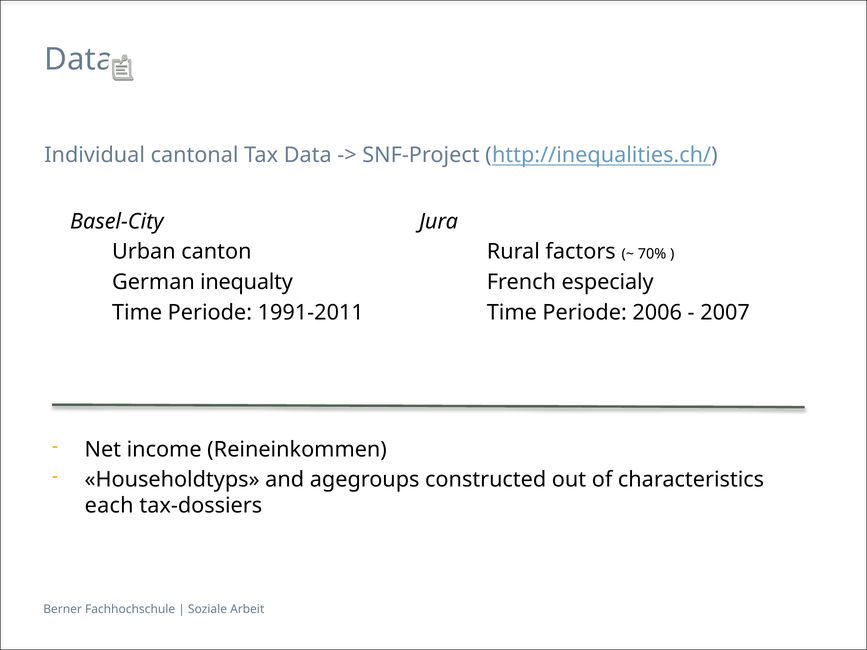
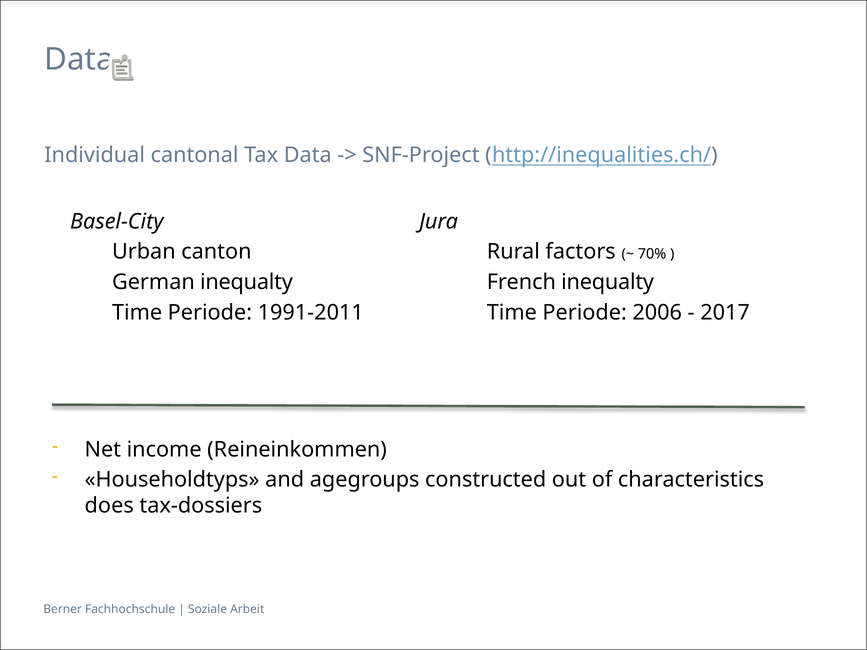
especialy: especialy -> inequalty (608, 282)
2007: 2007 -> 2017 (725, 313)
each: each -> does (109, 506)
